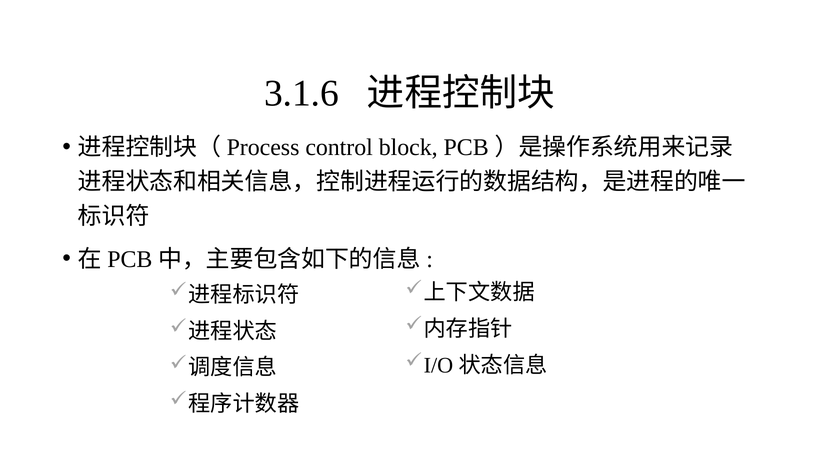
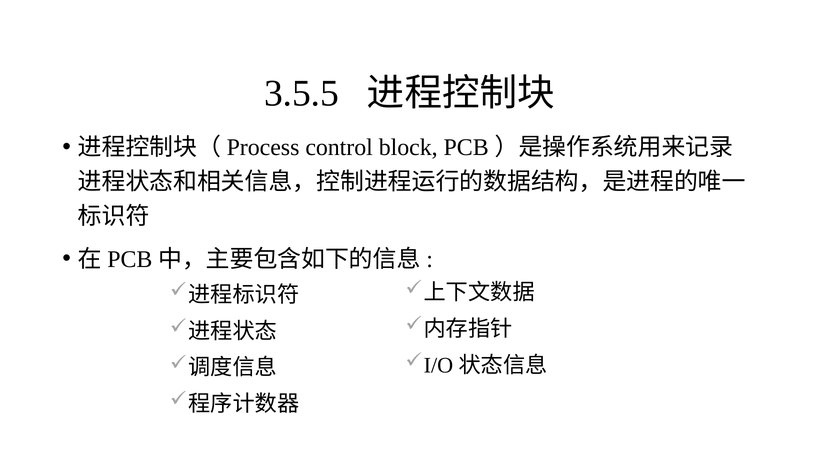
3.1.6: 3.1.6 -> 3.5.5 (302, 93)
